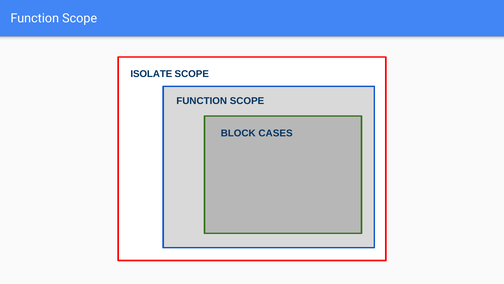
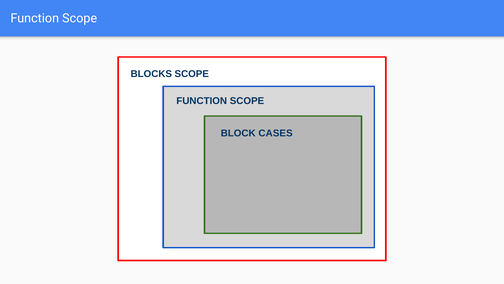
ISOLATE: ISOLATE -> BLOCKS (151, 74)
